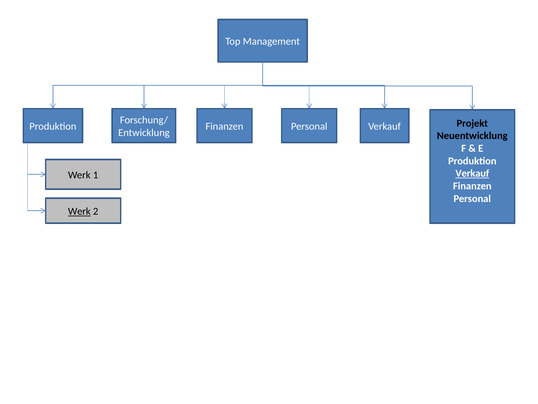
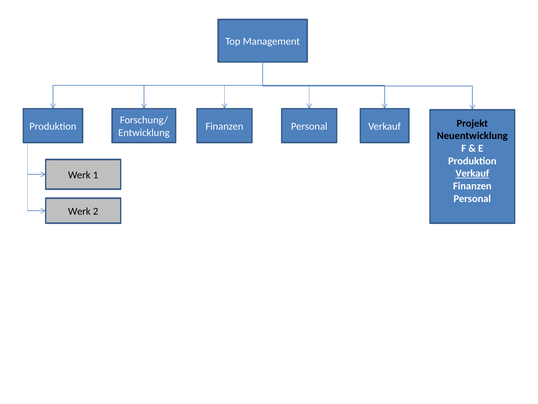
Werk underline: present -> none (79, 211)
